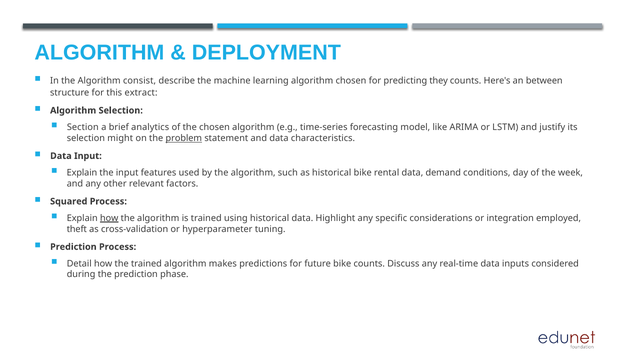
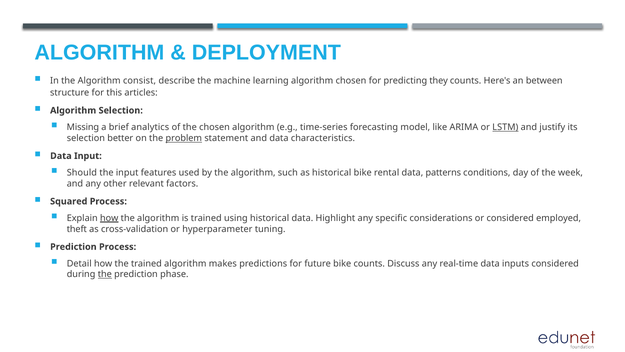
extract: extract -> articles (141, 93)
Section: Section -> Missing (83, 127)
LSTM underline: none -> present (505, 127)
might: might -> better (120, 138)
Explain: Explain -> Should (82, 172)
demand: demand -> patterns (443, 172)
or integration: integration -> considered (510, 218)
the underline: none -> present (105, 274)
